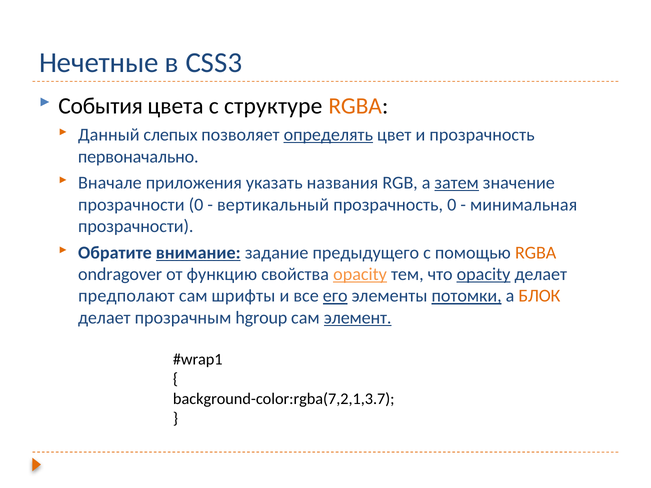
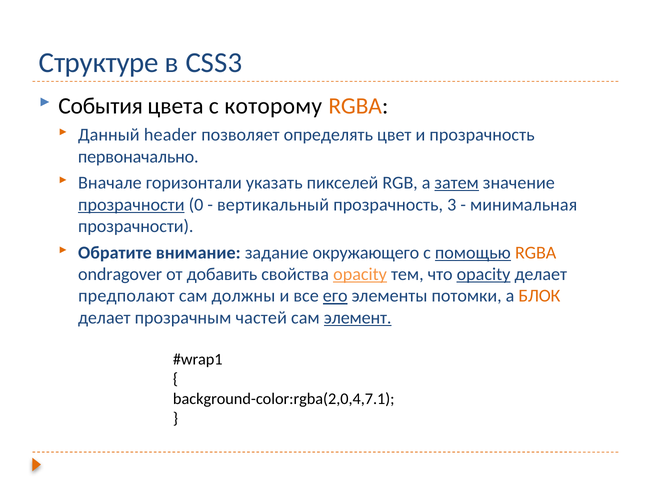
Нечетные: Нечетные -> Структуре (99, 63)
структуре: структуре -> которому (273, 106)
слепых: слепых -> header (170, 135)
определять underline: present -> none (328, 135)
приложения: приложения -> горизонтали (194, 183)
названия: названия -> пикселей (343, 183)
прозрачности underline: none -> present (131, 205)
прозрачность 0: 0 -> 3 (452, 205)
внимание underline: present -> none (198, 253)
предыдущего: предыдущего -> окружающего (366, 253)
помощью underline: none -> present (473, 253)
функцию: функцию -> добавить (222, 274)
шрифты: шрифты -> должны (243, 296)
потомки underline: present -> none (467, 296)
hgroup: hgroup -> частей (261, 318)
background-color:rgba(7,2,1,3.7: background-color:rgba(7,2,1,3.7 -> background-color:rgba(2,0,4,7.1 (284, 399)
